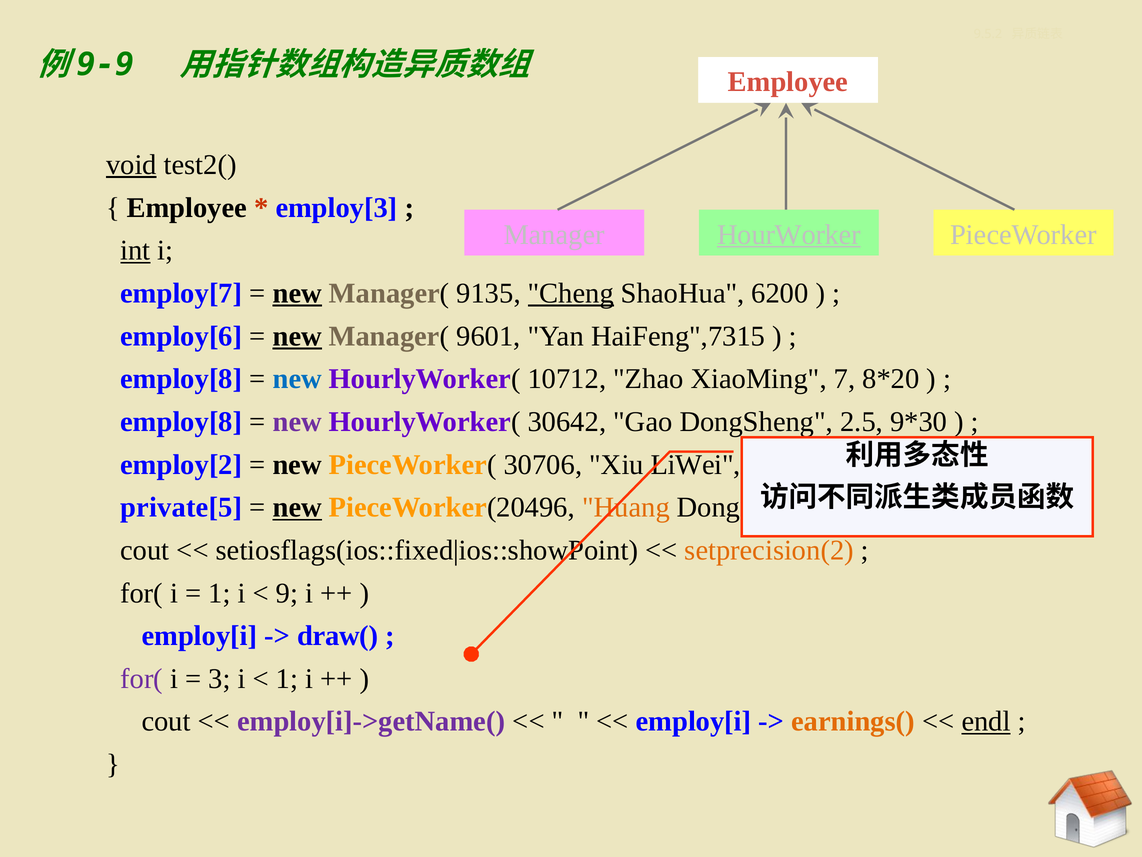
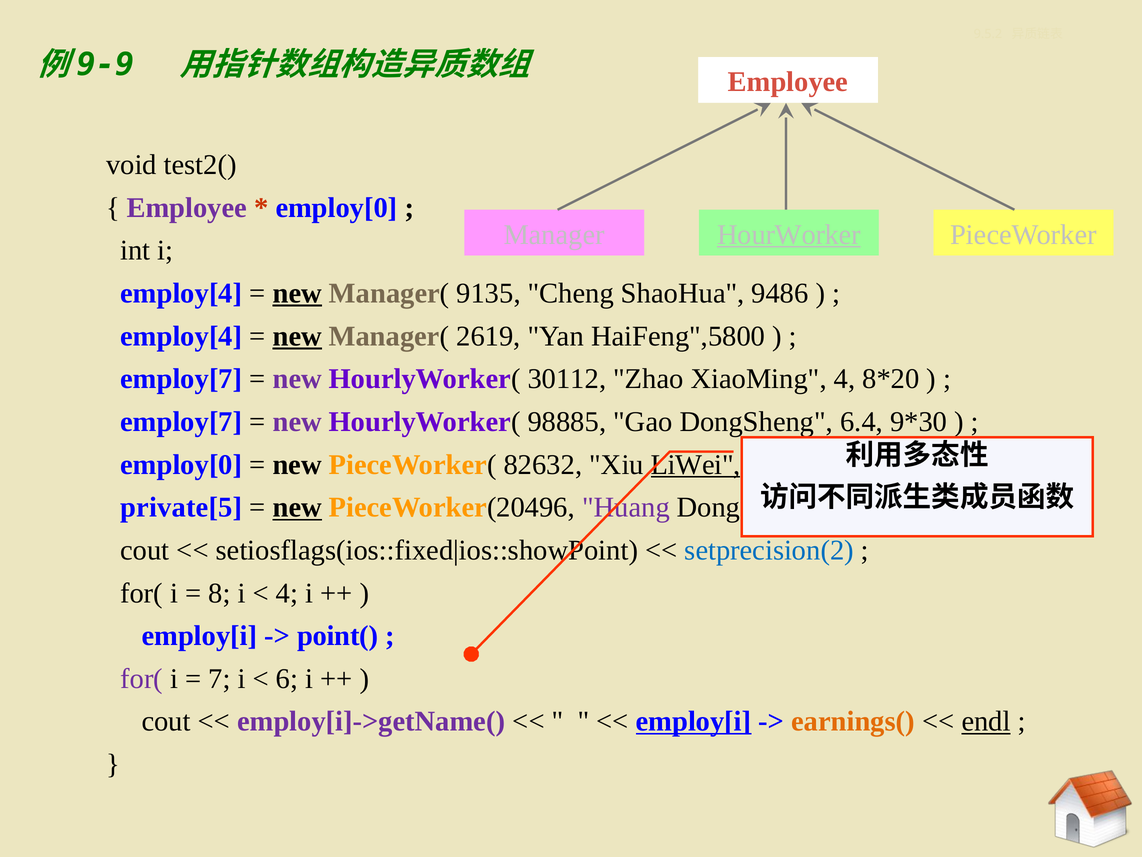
void underline: present -> none (131, 165)
Employee colour: black -> purple (187, 208)
employ[3: employ[3 -> employ[0 (336, 208)
int underline: present -> none (135, 250)
employ[7: employ[7 -> employ[4 (181, 293)
Cheng underline: present -> none (571, 293)
6200: 6200 -> 9486 (780, 293)
employ[6: employ[6 -> employ[4 (181, 336)
9601: 9601 -> 2619 (488, 336)
HaiFeng",7315: HaiFeng",7315 -> HaiFeng",5800 (678, 336)
employ[8: employ[8 -> employ[7 (181, 379)
new colour: blue -> purple (297, 379)
10712: 10712 -> 30112 (567, 379)
XiaoMing 7: 7 -> 4 (845, 379)
employ[8: employ[8 -> employ[7 (181, 422)
30642: 30642 -> 98885 (567, 422)
2.5: 2.5 -> 6.4 (862, 422)
employ[2: employ[2 -> employ[0 (181, 464)
30706: 30706 -> 82632 (543, 464)
LiWei underline: none -> present (696, 464)
Huang colour: orange -> purple (626, 507)
setprecision(2 colour: orange -> blue (769, 550)
1: 1 -> 8 (219, 593)
9: 9 -> 4 (287, 593)
draw(: draw( -> point( (338, 636)
3: 3 -> 7 (219, 678)
1: 1 -> 6 (287, 678)
employ[i underline: none -> present (694, 721)
